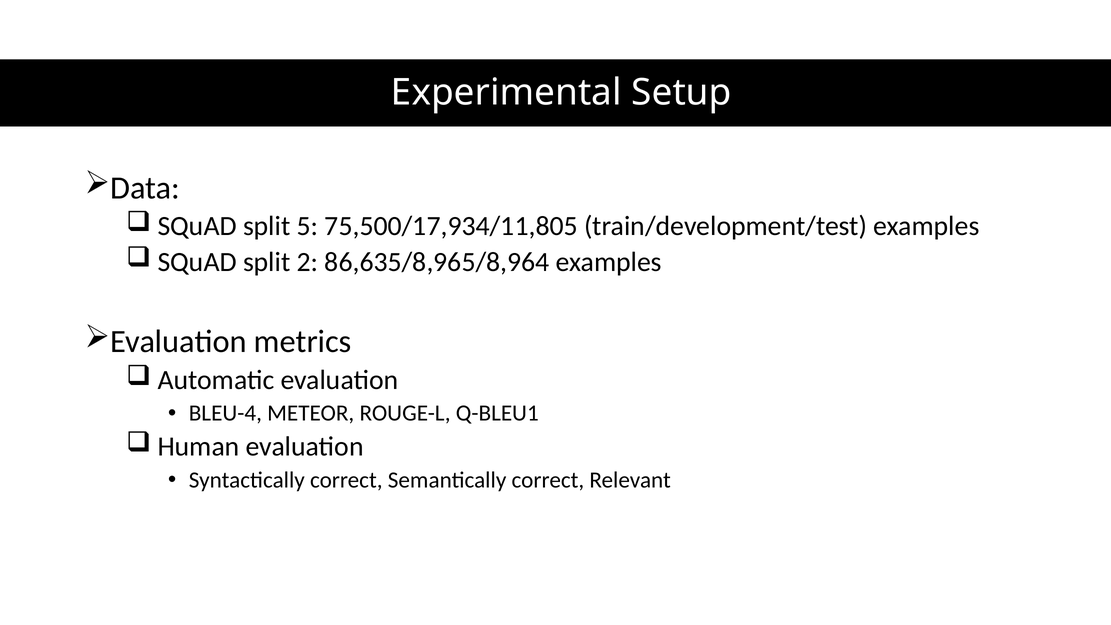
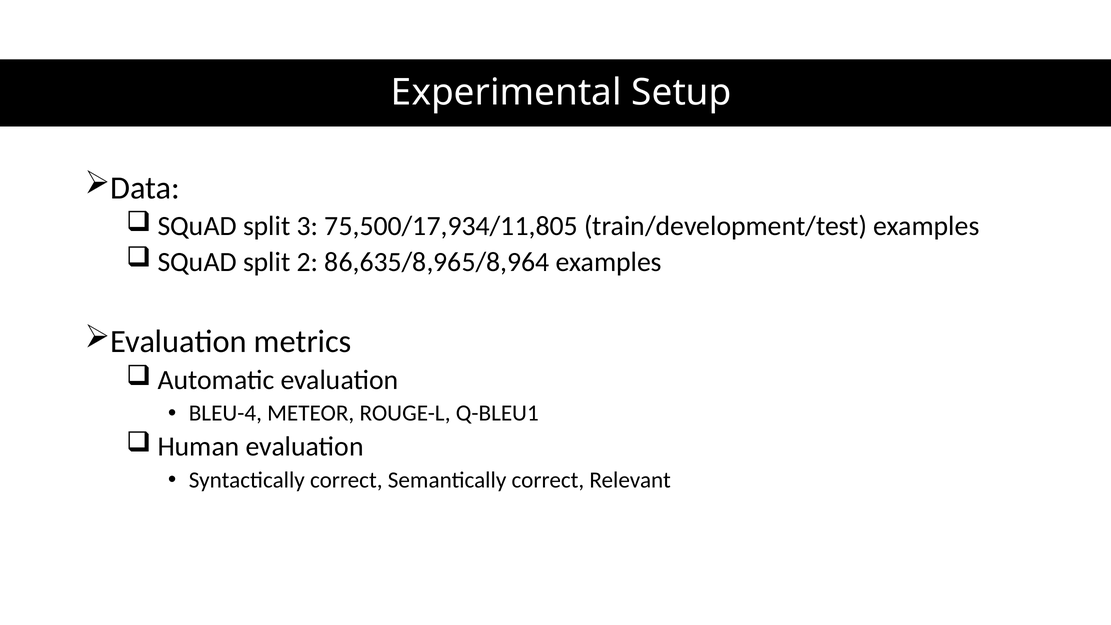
5: 5 -> 3 (307, 226)
